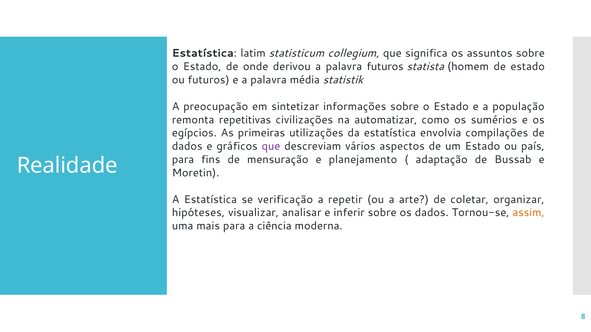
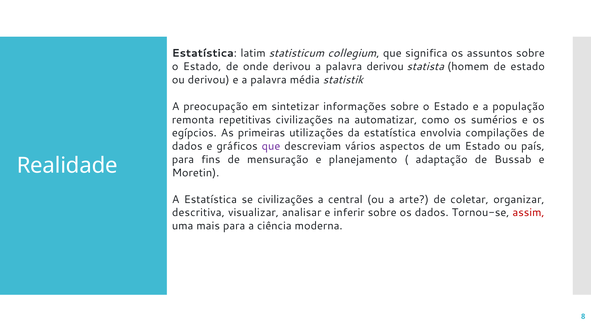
palavra futuros: futuros -> derivou (385, 67)
ou futuros: futuros -> derivou (209, 80)
se verificação: verificação -> civilizações (285, 200)
repetir: repetir -> central (345, 200)
hipóteses: hipóteses -> descritiva (198, 213)
assim colour: orange -> red (529, 213)
